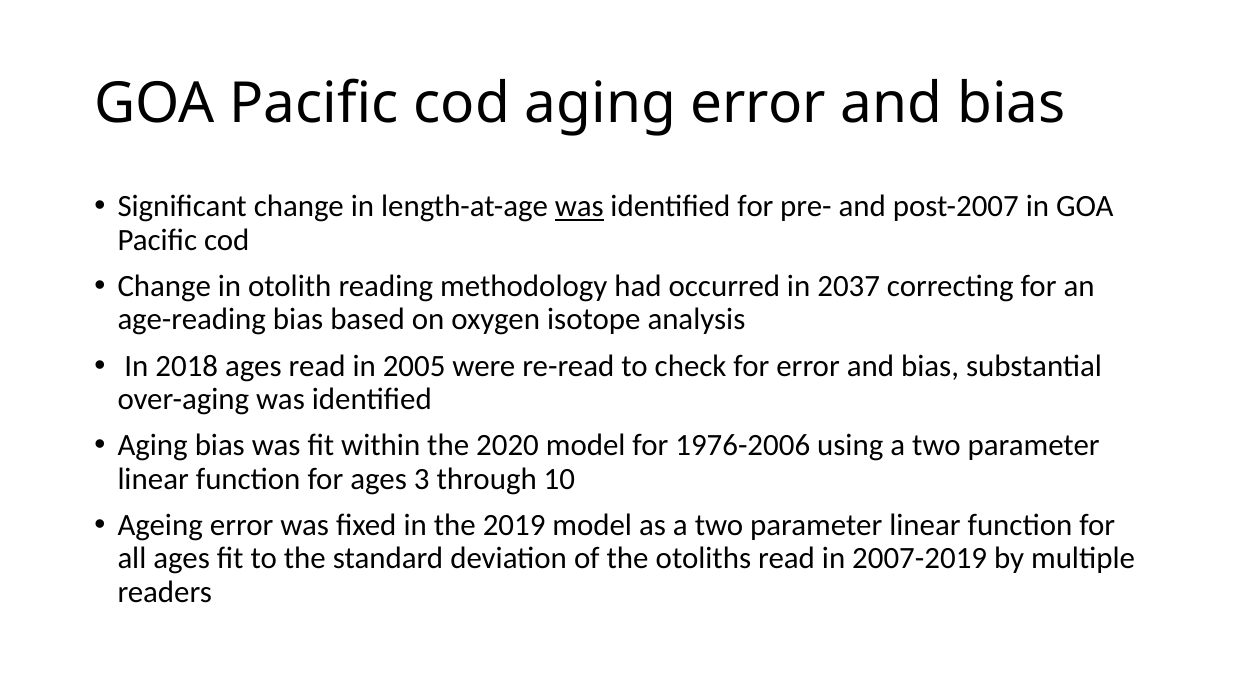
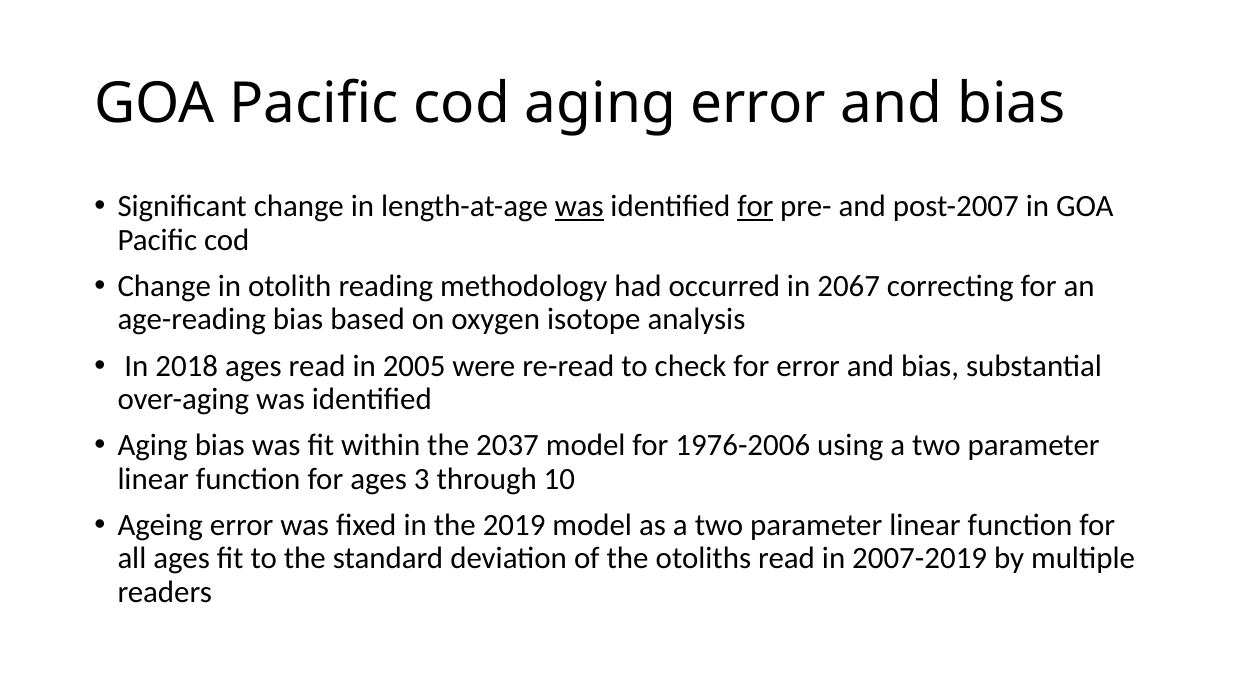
for underline: none -> present (755, 206)
2037: 2037 -> 2067 (849, 286)
2020: 2020 -> 2037 (508, 445)
